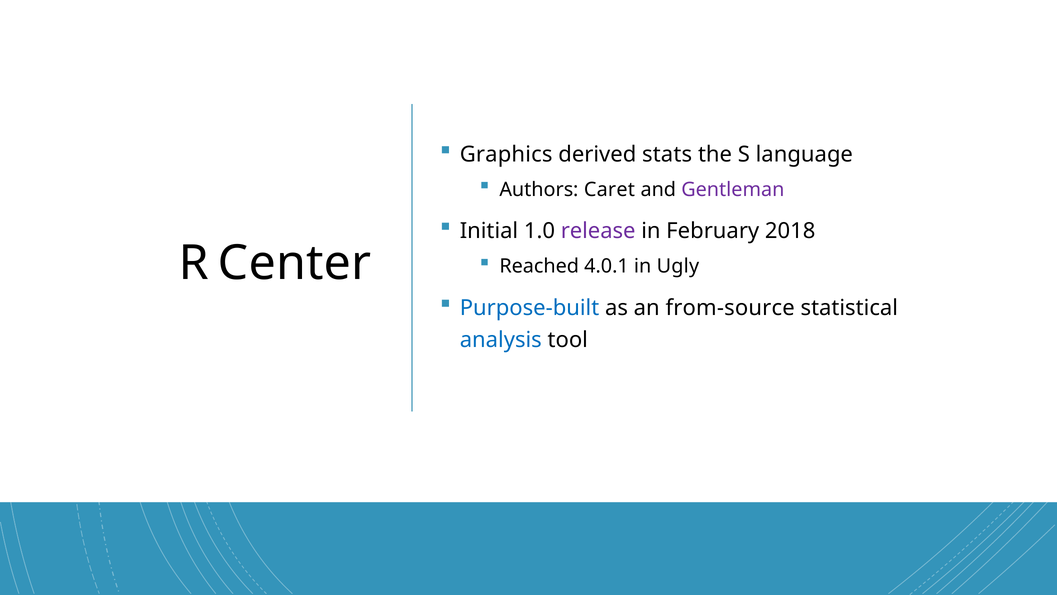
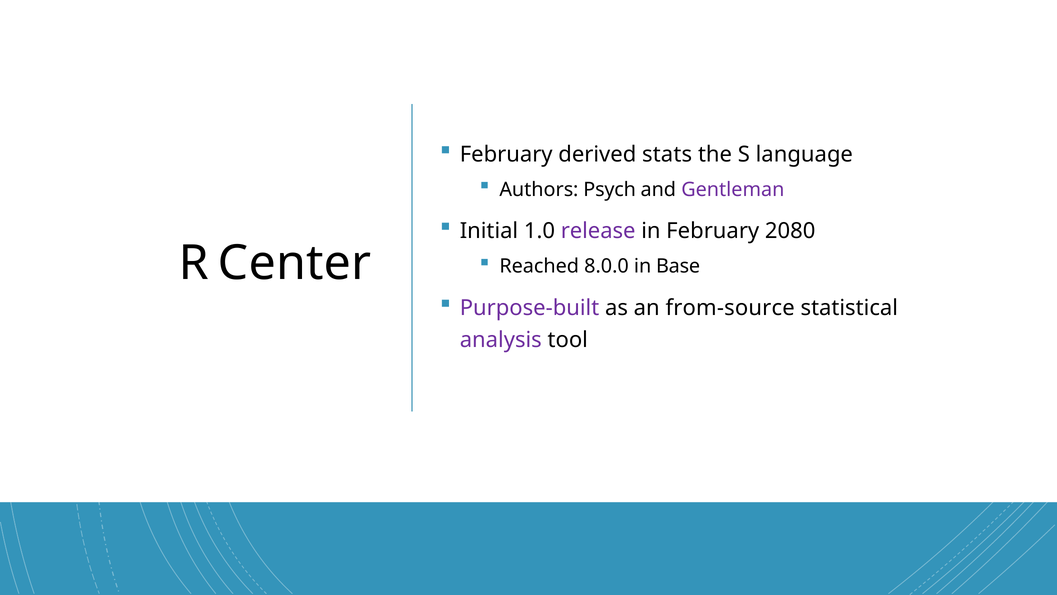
Graphics: Graphics -> February (506, 154)
Caret: Caret -> Psych (610, 189)
2018: 2018 -> 2080 (790, 231)
4.0.1: 4.0.1 -> 8.0.0 (606, 266)
Ugly: Ugly -> Base (678, 266)
Purpose-built colour: blue -> purple (530, 308)
analysis colour: blue -> purple (501, 340)
